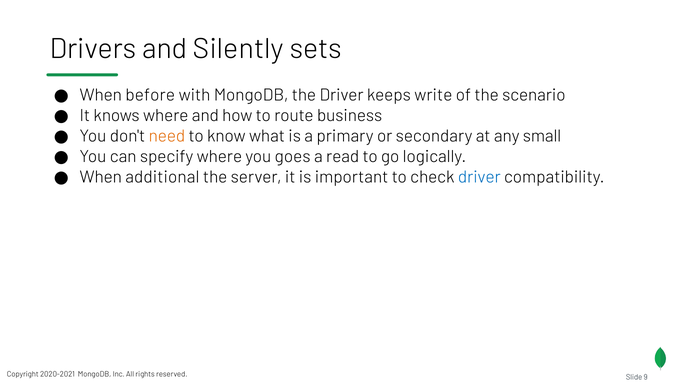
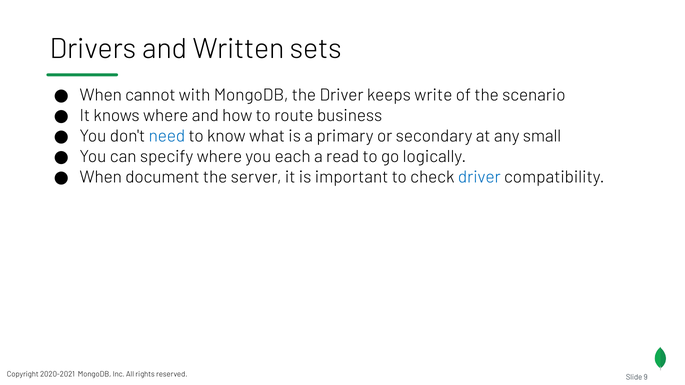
Silently: Silently -> Written (238, 49)
before: before -> cannot (150, 95)
need colour: orange -> blue (167, 136)
goes: goes -> each (293, 157)
additional: additional -> document (162, 177)
